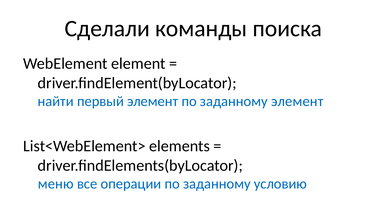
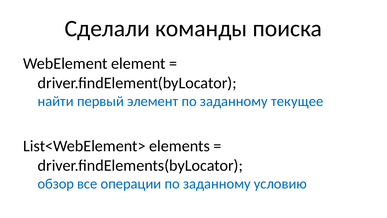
заданному элемент: элемент -> текущее (297, 101)
меню: меню -> обзор (56, 184)
